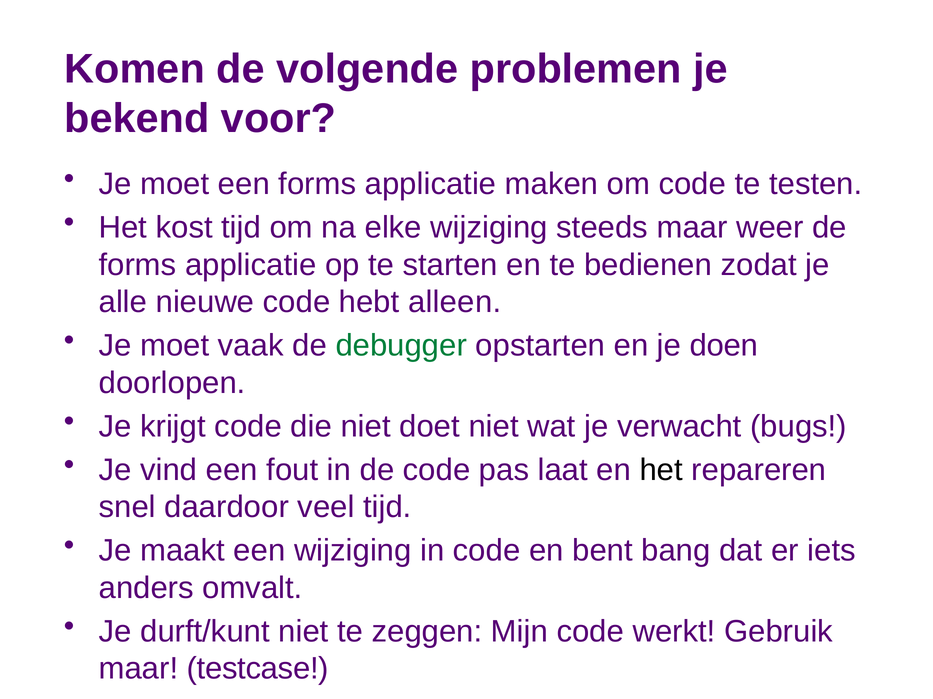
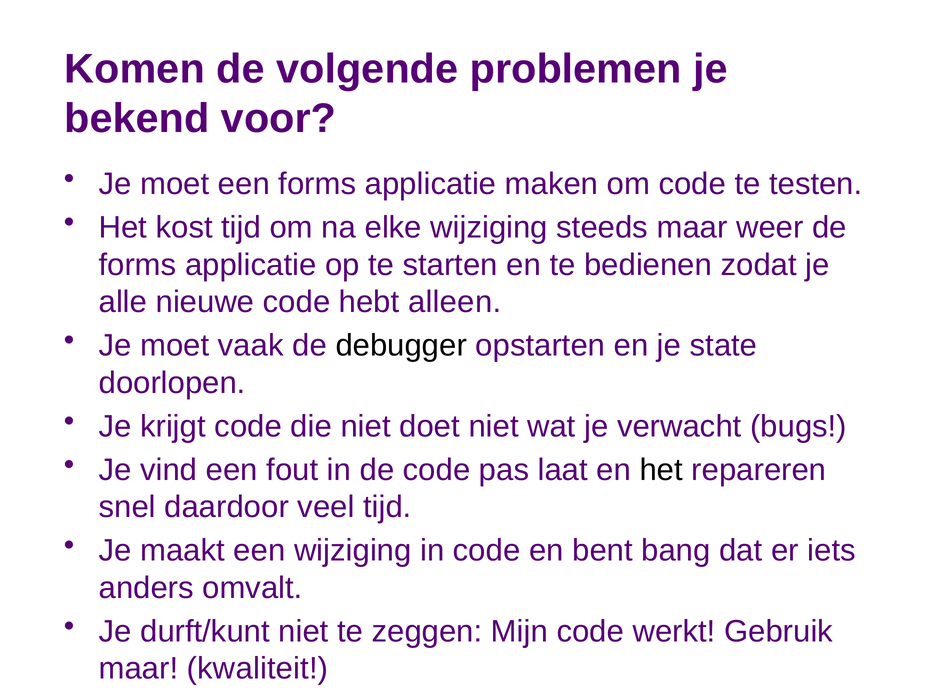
debugger colour: green -> black (401, 346)
doen: doen -> state (724, 346)
testcase: testcase -> kwaliteit (258, 669)
